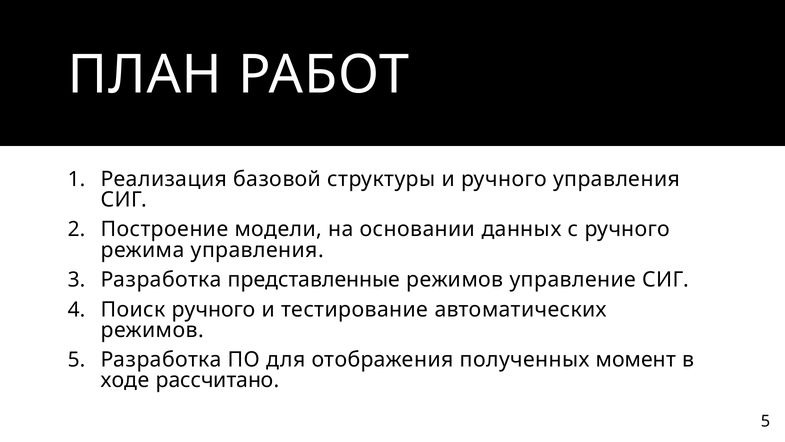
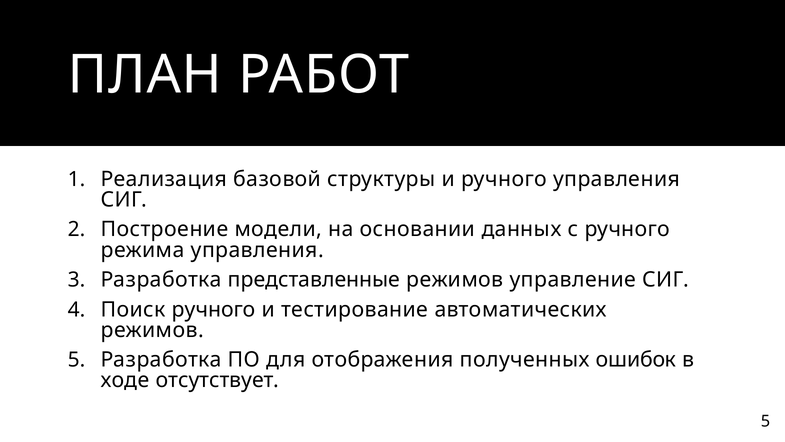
момент: момент -> ошибок (636, 359)
рассчитано: рассчитано -> отсутствует (217, 380)
